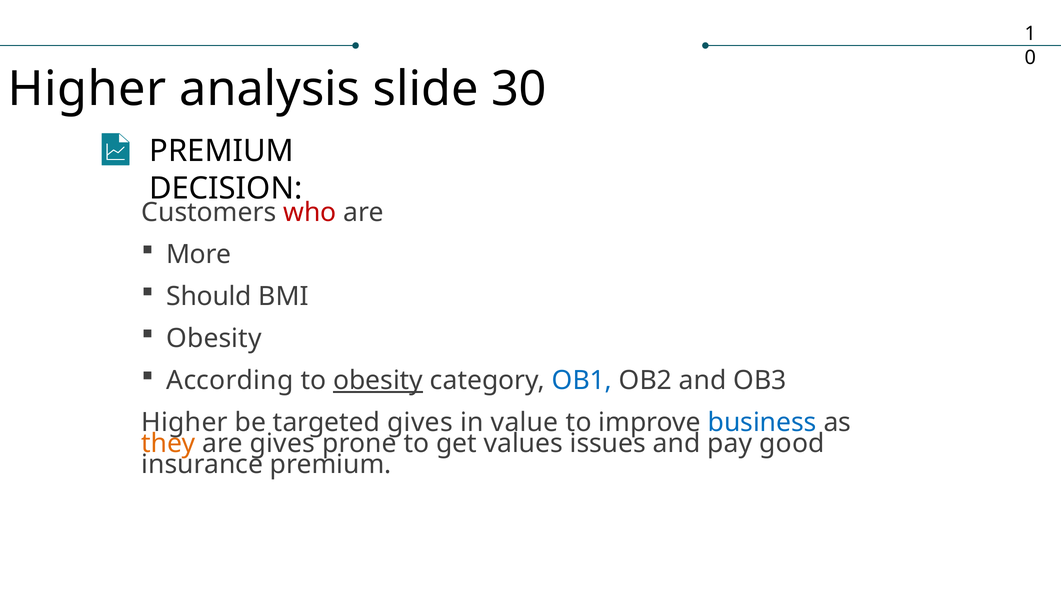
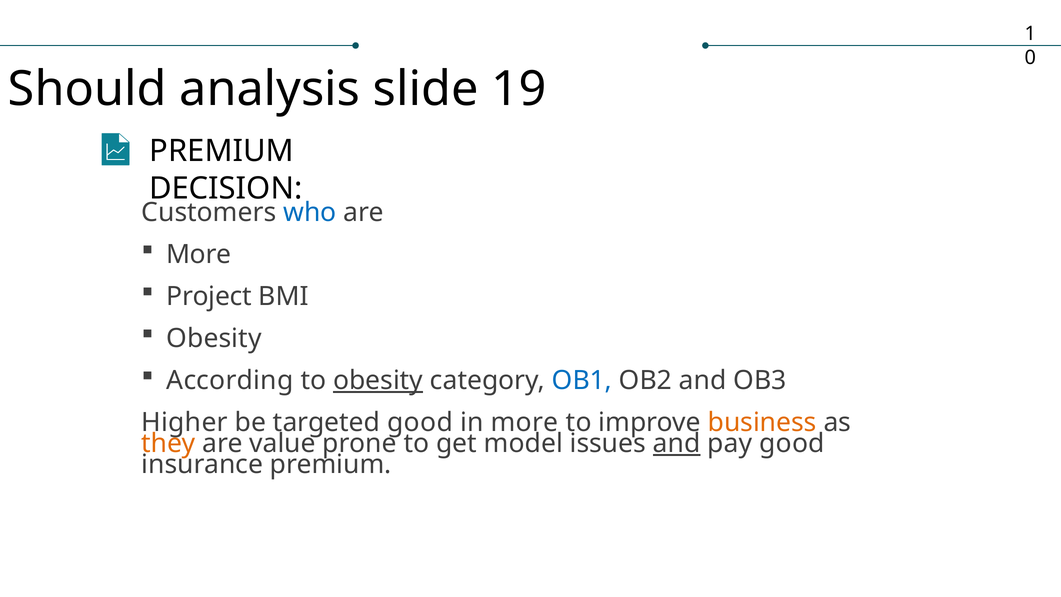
Higher: Higher -> Should (87, 89)
30: 30 -> 19 (519, 89)
who colour: red -> blue (310, 213)
Should: Should -> Project (209, 297)
targeted gives: gives -> good (420, 422)
in value: value -> more (525, 422)
business colour: blue -> orange (762, 422)
are gives: gives -> value (283, 443)
values: values -> model (523, 443)
and underline: none -> present (677, 443)
